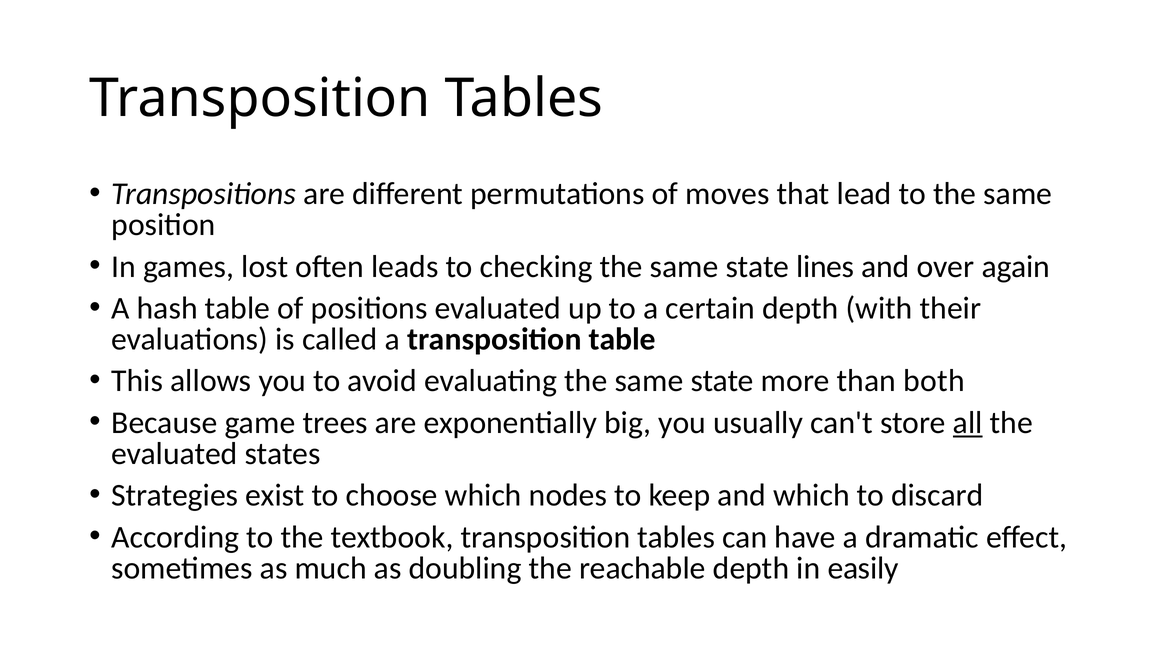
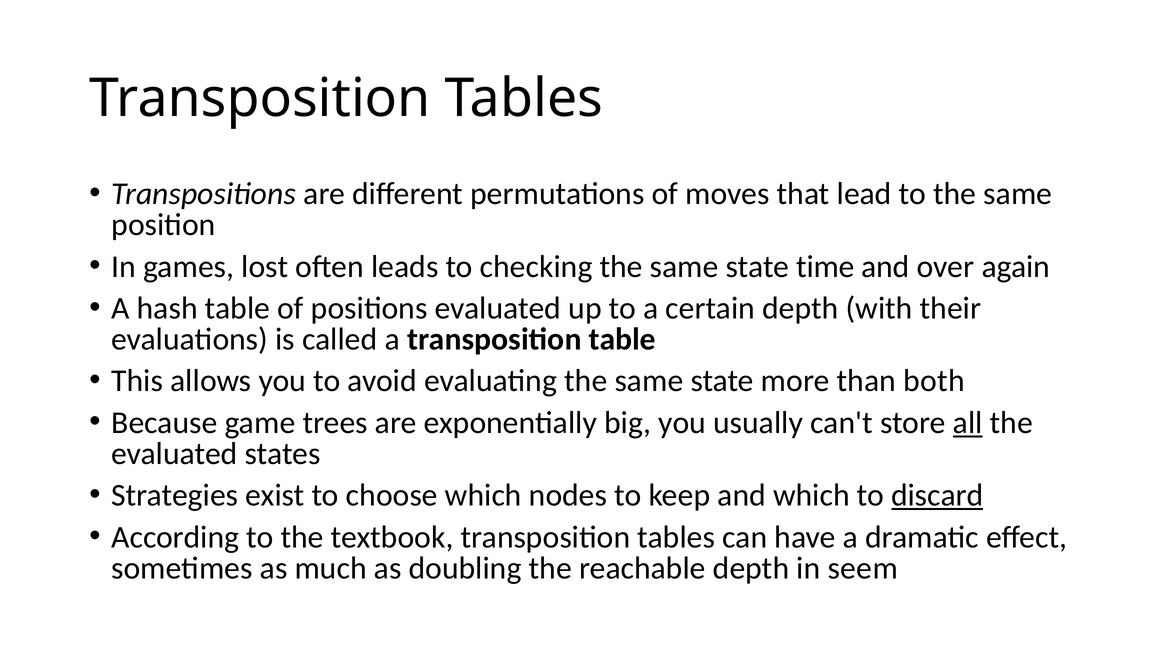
lines: lines -> time (825, 267)
discard underline: none -> present (937, 496)
easily: easily -> seem (863, 568)
